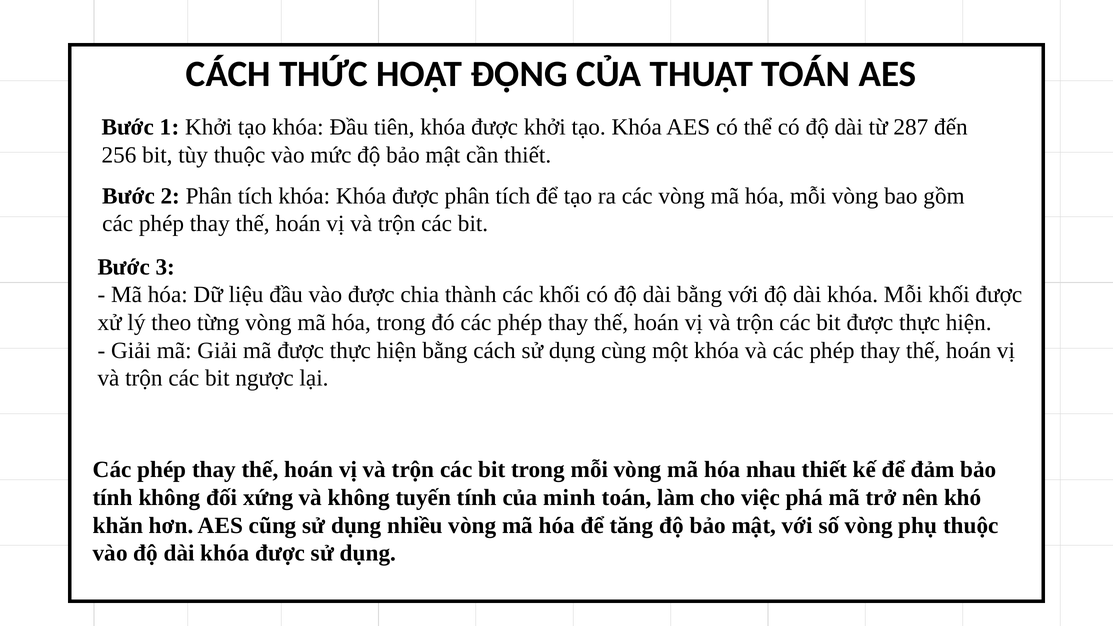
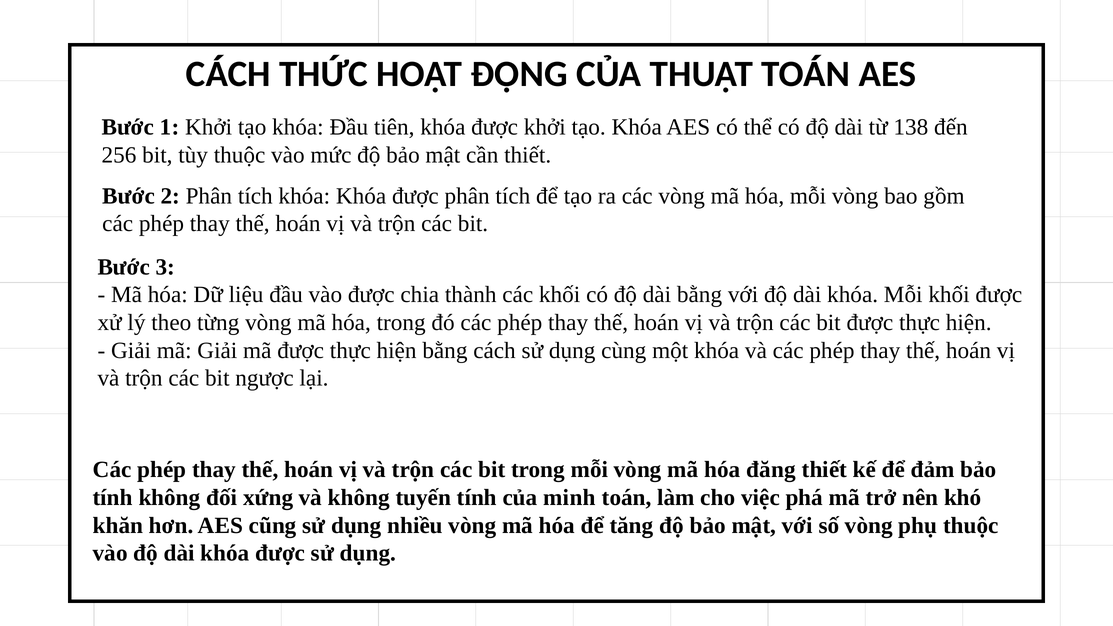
287: 287 -> 138 (911, 127)
nhau: nhau -> đăng (771, 470)
